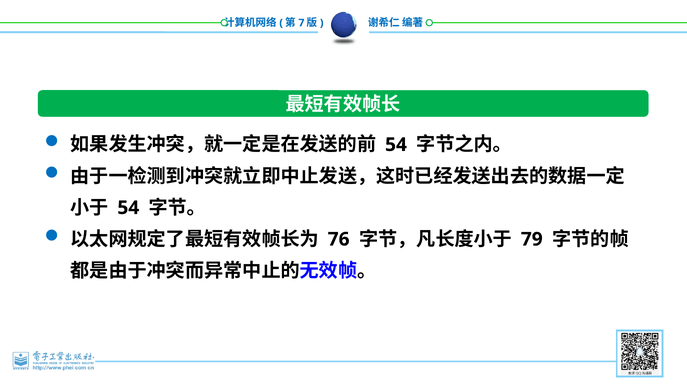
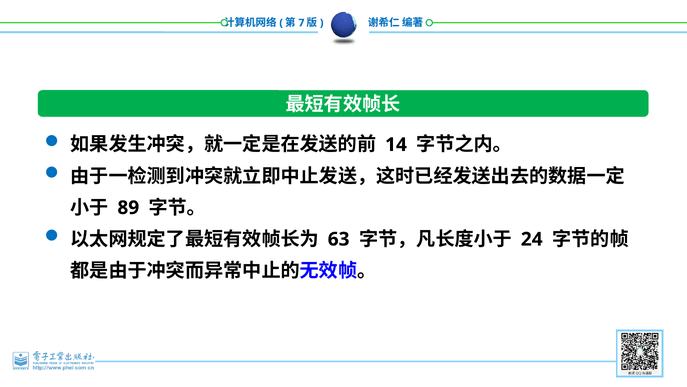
54: 54 -> 14 (396, 144)
54: 54 -> 89 (128, 207)
76: 76 -> 63 (339, 239)
79: 79 -> 24 (532, 239)
